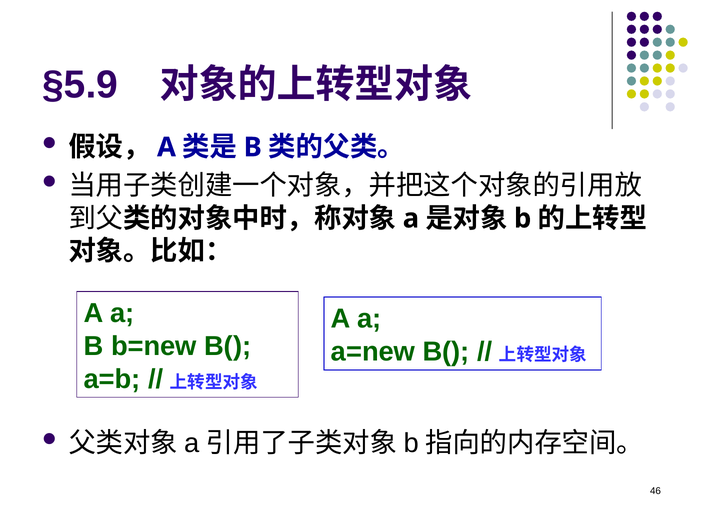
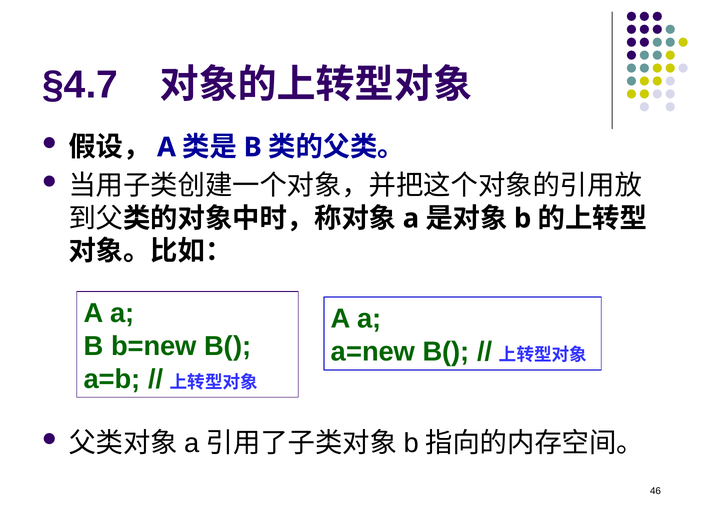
§5.9: §5.9 -> §4.7 (80, 85)
